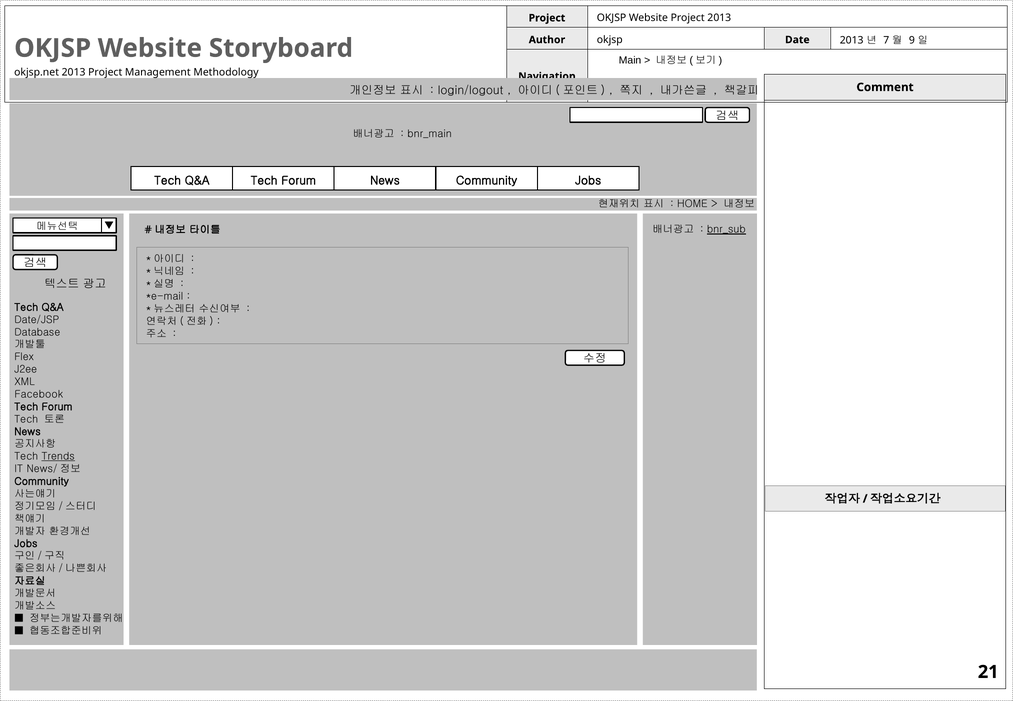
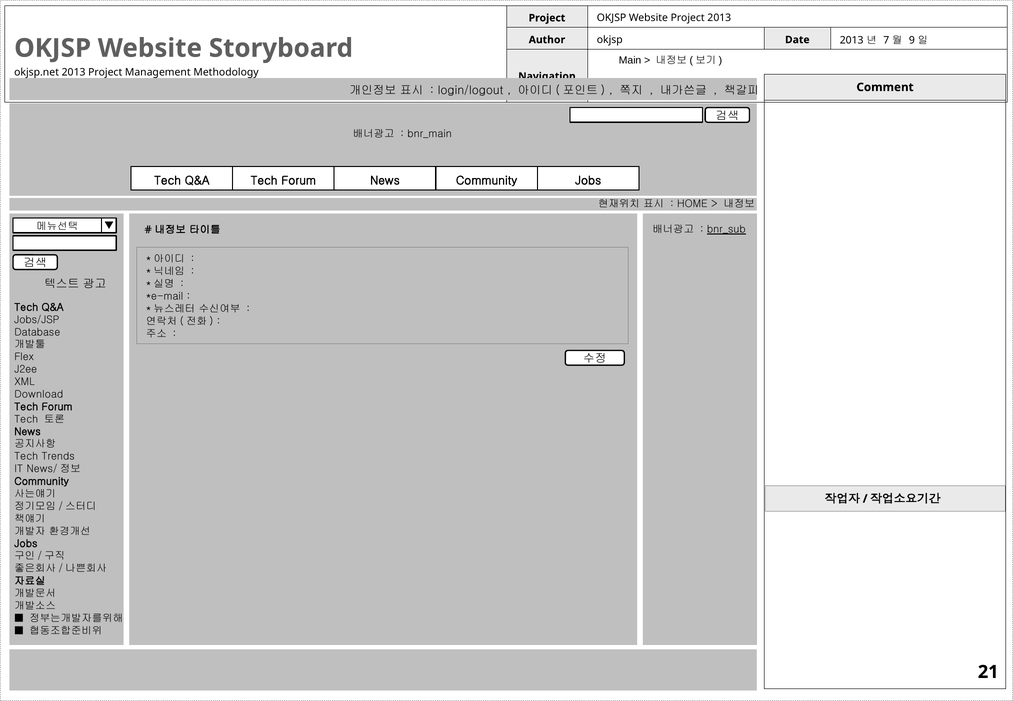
Date/JSP: Date/JSP -> Jobs/JSP (37, 320)
Facebook: Facebook -> Download (39, 394)
Trends underline: present -> none (58, 457)
